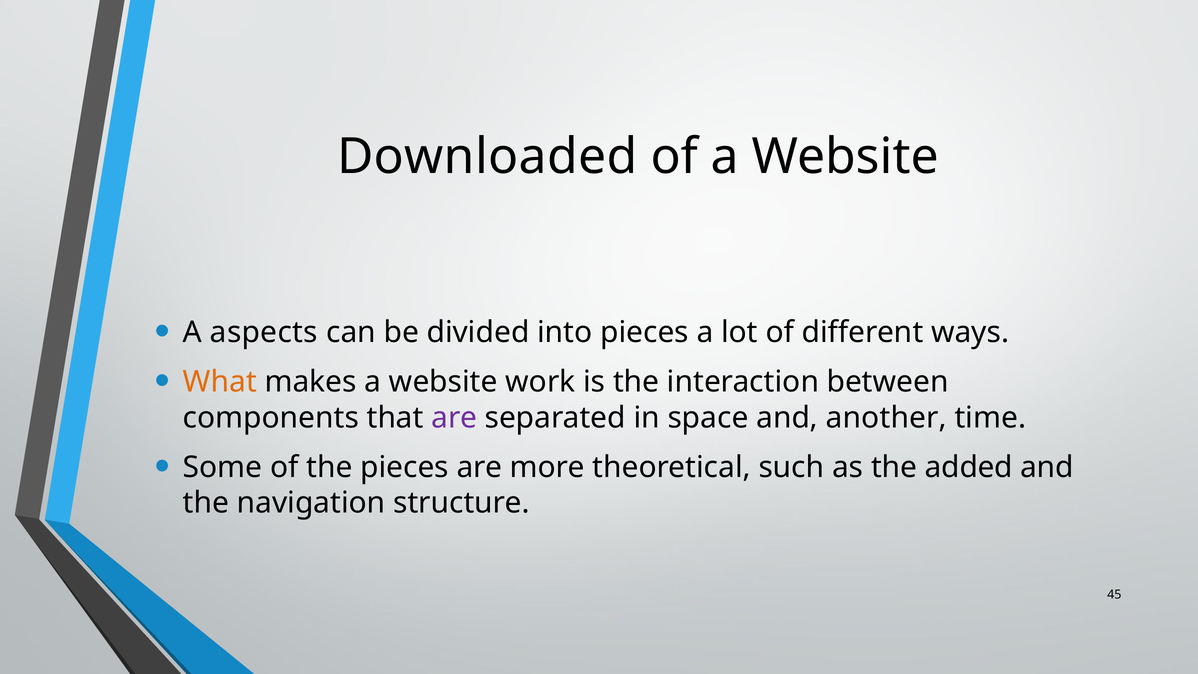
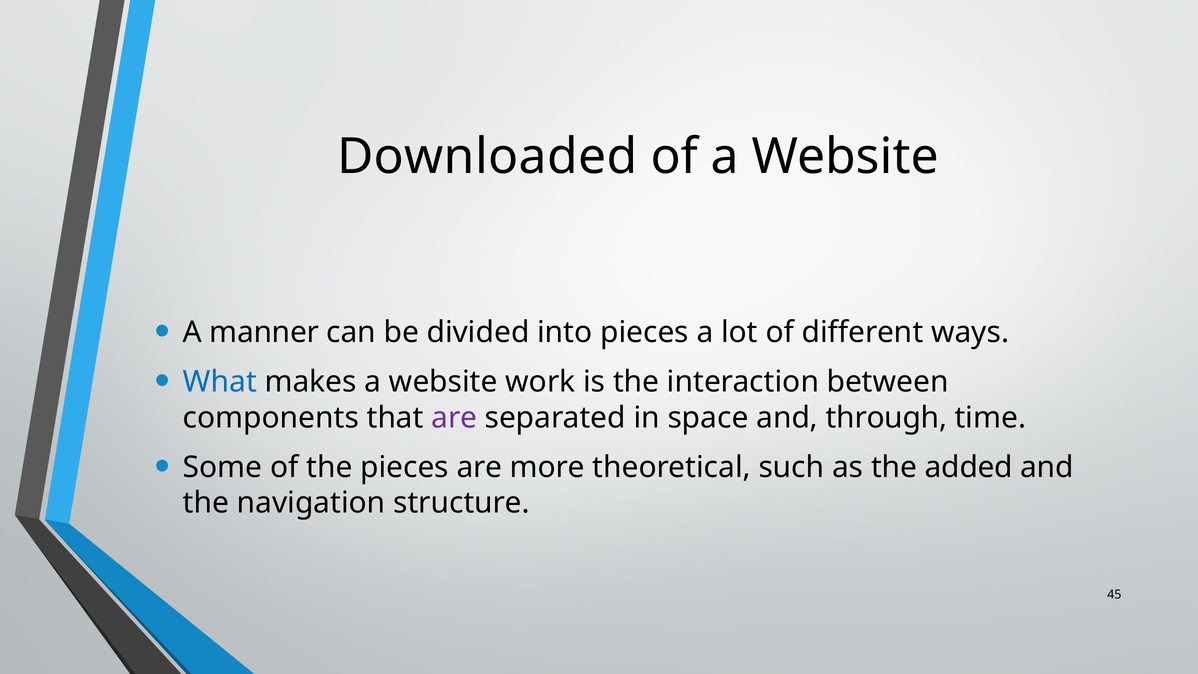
aspects: aspects -> manner (264, 332)
What colour: orange -> blue (220, 382)
another: another -> through (886, 418)
